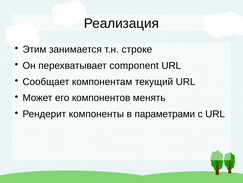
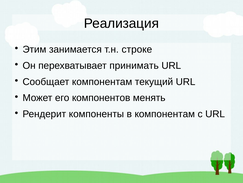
component: component -> принимать (134, 65)
в параметрами: параметрами -> компонентам (165, 114)
